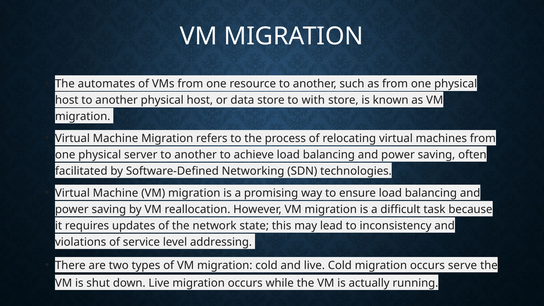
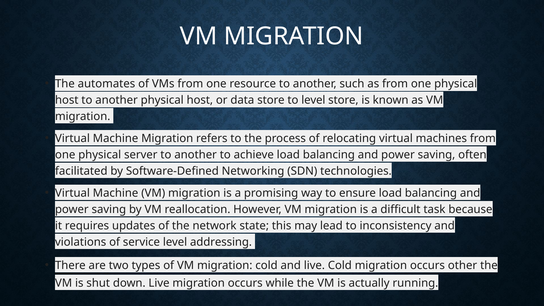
to with: with -> level (313, 100)
serve: serve -> other (463, 265)
